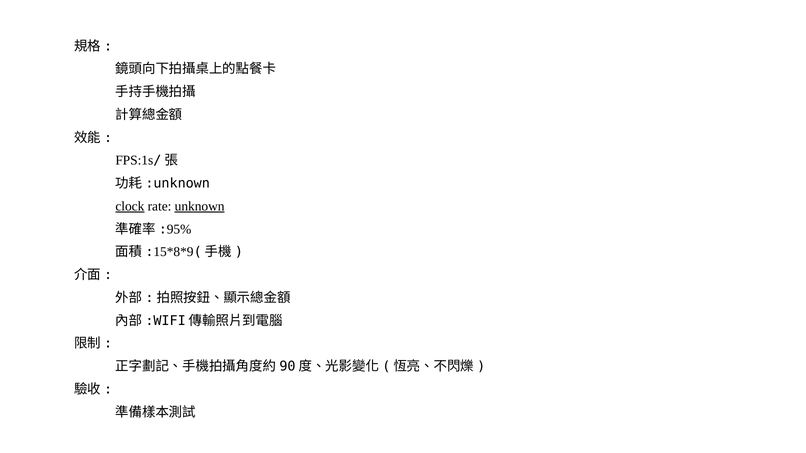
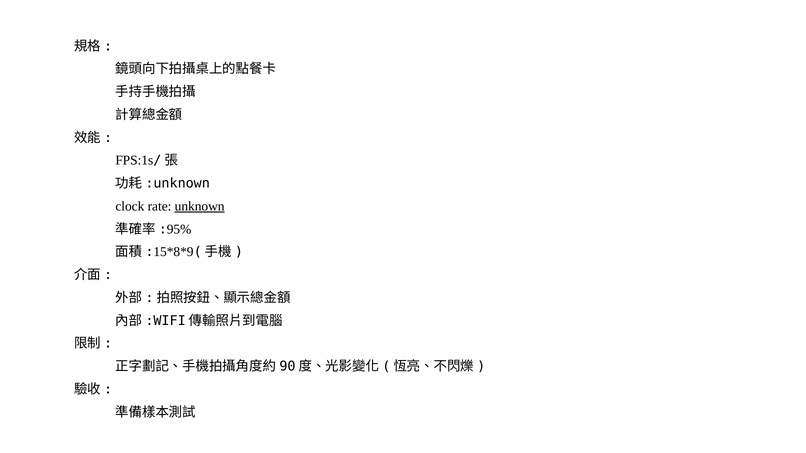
clock underline: present -> none (130, 206)
